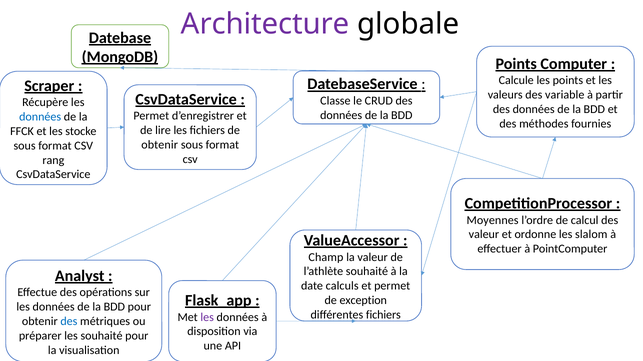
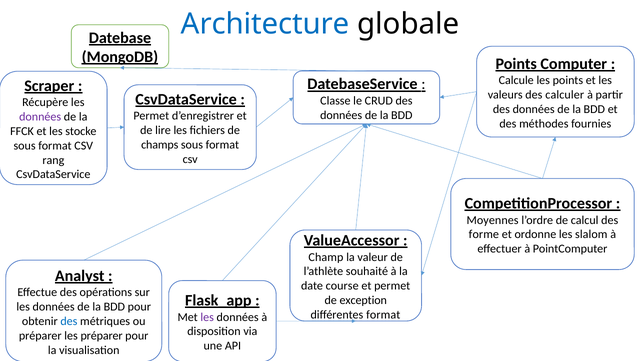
Architecture colour: purple -> blue (265, 24)
variable: variable -> calculer (565, 95)
données colour: blue -> purple (40, 117)
obtenir: obtenir -> champs (160, 145)
valeur: valeur -> forme (484, 235)
calculs: calculs -> course (342, 286)
différentes fichiers: fichiers -> format (383, 315)
les souhaité: souhaité -> préparer (102, 336)
